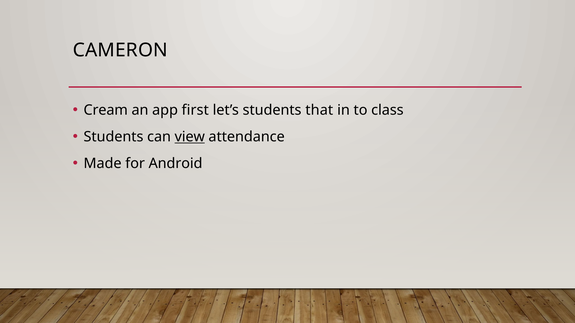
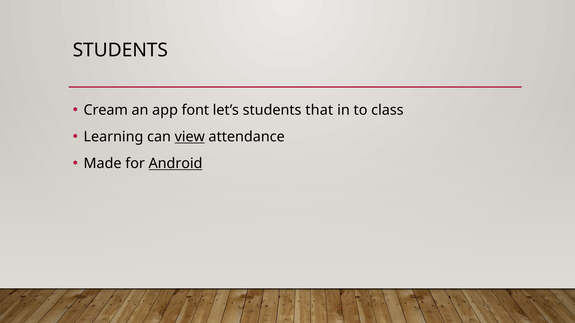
CAMERON: CAMERON -> STUDENTS (120, 50)
first: first -> font (195, 110)
Students: Students -> Learning (113, 137)
Android underline: none -> present (176, 164)
